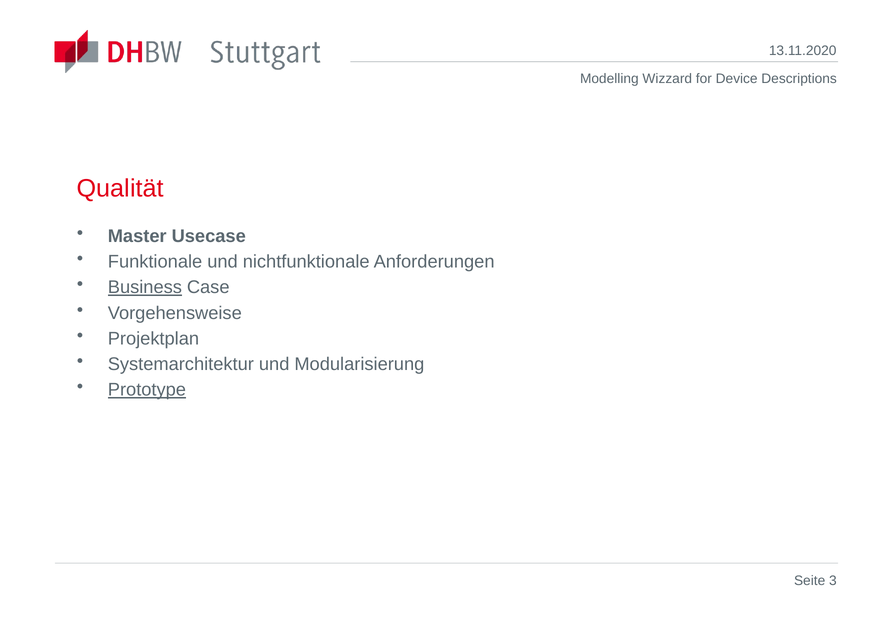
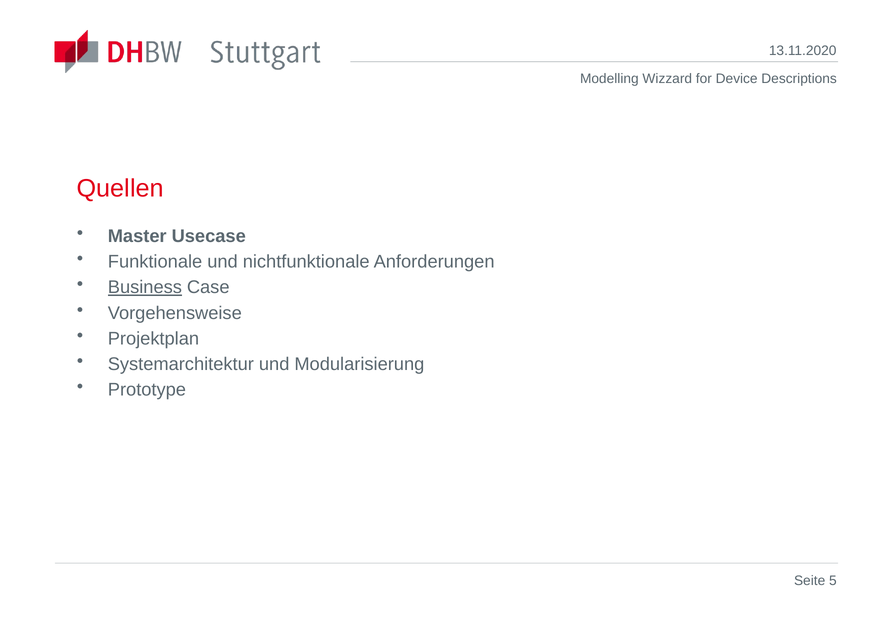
Qualität: Qualität -> Quellen (120, 189)
Prototype underline: present -> none (147, 390)
3: 3 -> 5 (833, 581)
